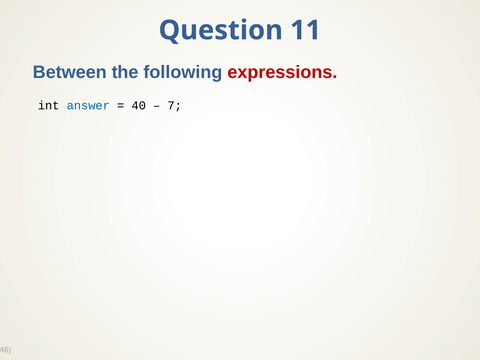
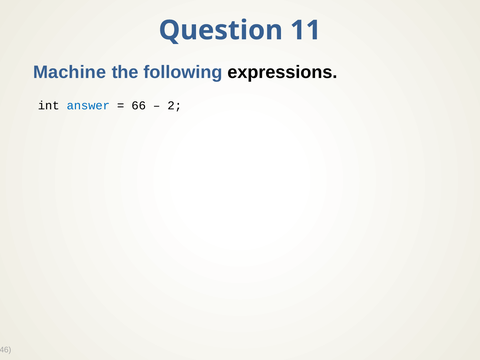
Between: Between -> Machine (70, 72)
expressions colour: red -> black (283, 72)
40: 40 -> 66 (139, 106)
7: 7 -> 2 (175, 106)
